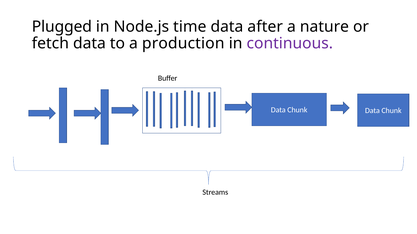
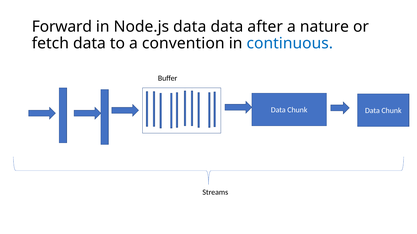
Plugged: Plugged -> Forward (62, 27)
Node.js time: time -> data (190, 27)
production: production -> convention (183, 43)
continuous colour: purple -> blue (290, 43)
